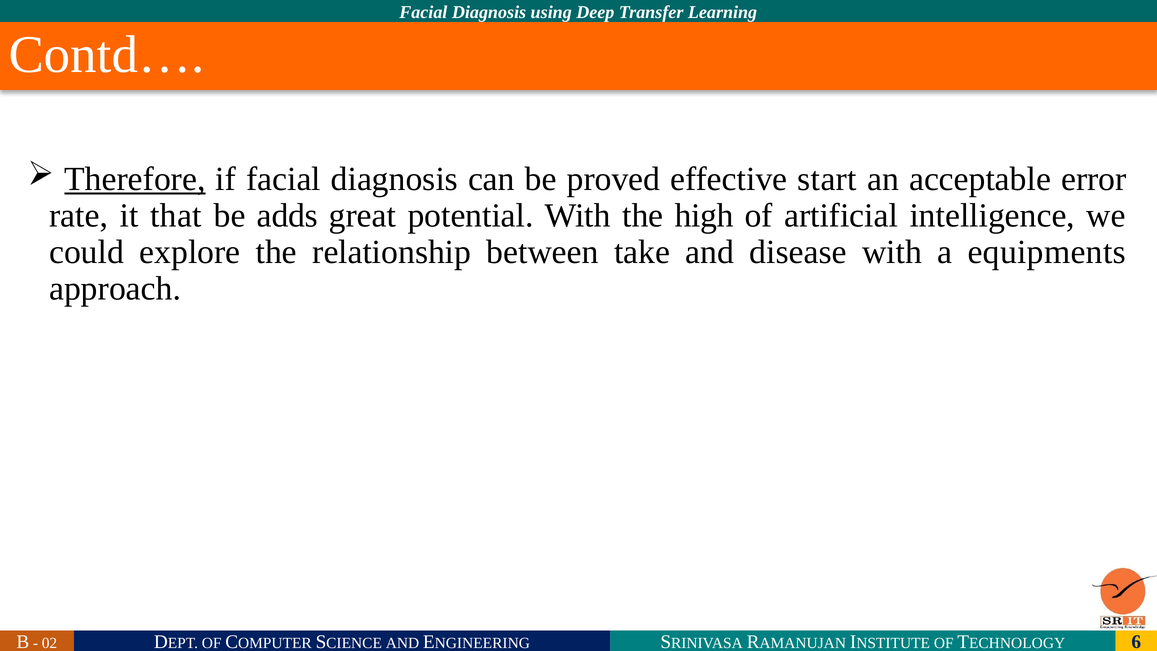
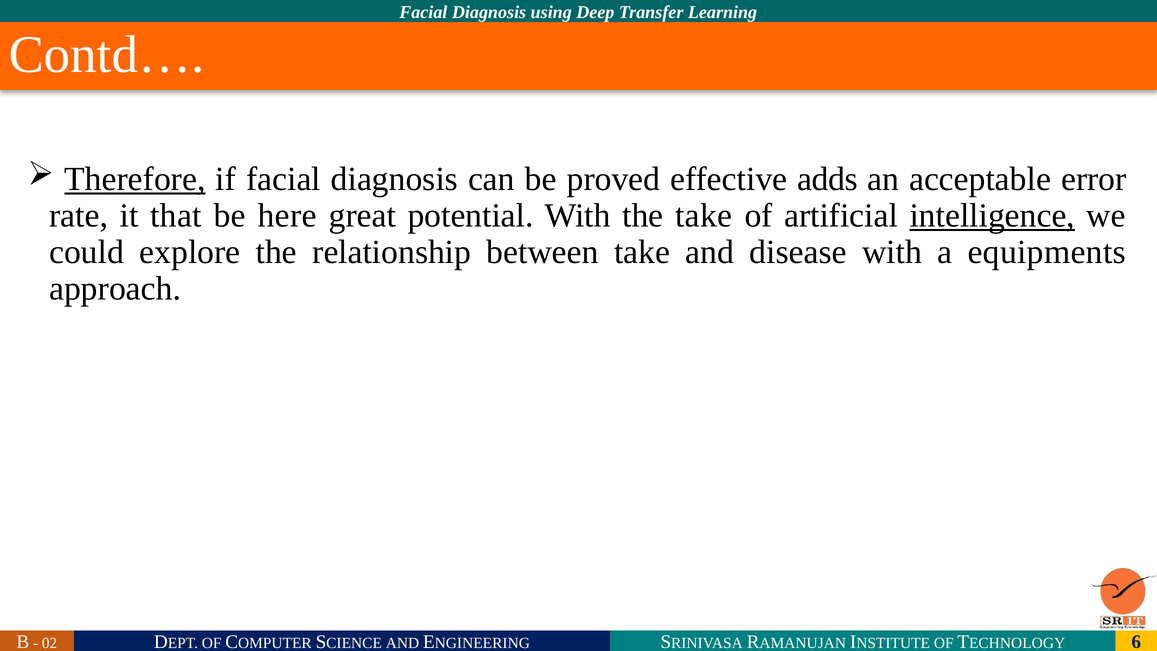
start: start -> adds (827, 179)
adds: adds -> here (287, 216)
the high: high -> take (704, 216)
intelligence underline: none -> present (992, 216)
